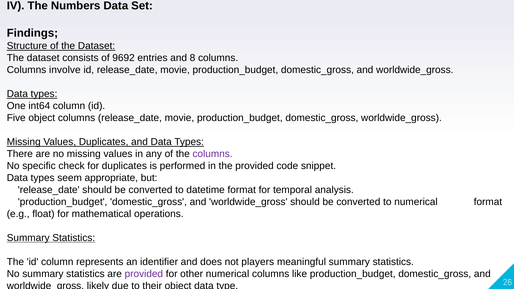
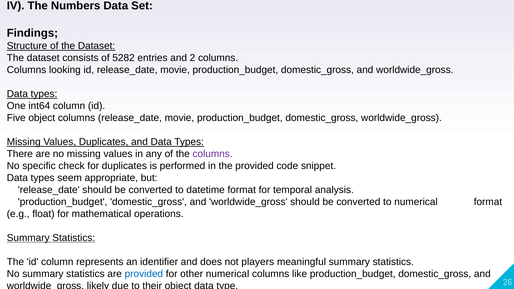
9692: 9692 -> 5282 (124, 58)
8: 8 -> 2 (193, 58)
involve: involve -> looking (65, 70)
provided colour: purple -> blue (144, 274)
